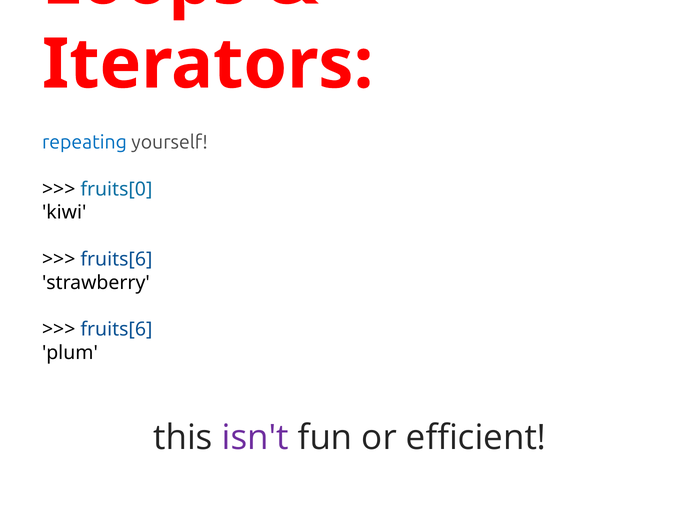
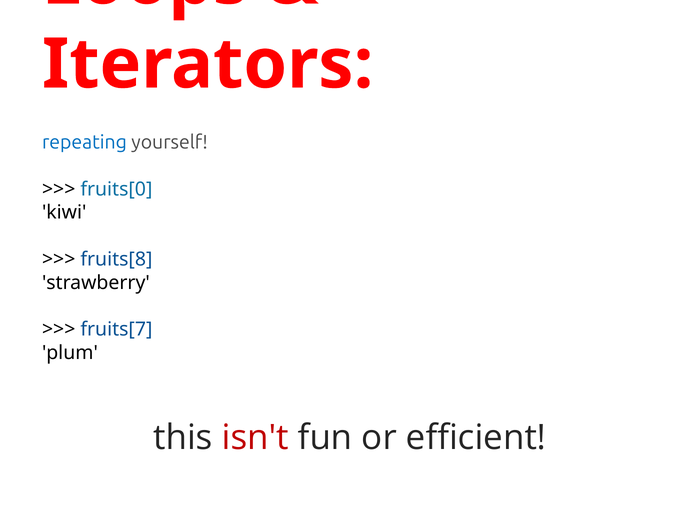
fruits[6: fruits[6 -> fruits[8 (116, 259)
fruits[6: fruits[6 -> fruits[7 (116, 329)
isn't colour: purple -> red (255, 438)
